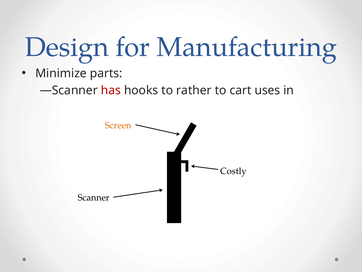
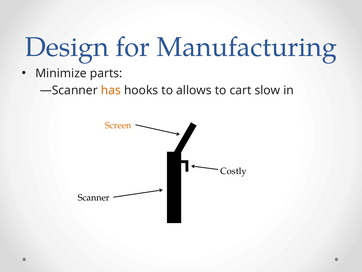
has colour: red -> orange (111, 90)
rather: rather -> allows (194, 90)
uses: uses -> slow (267, 90)
